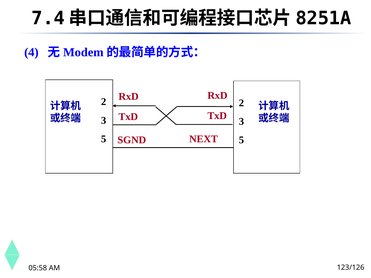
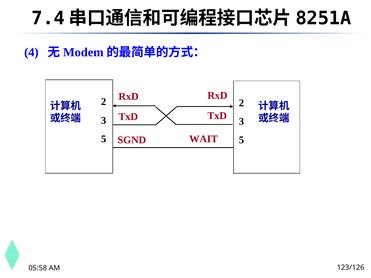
NEXT: NEXT -> WAIT (204, 139)
